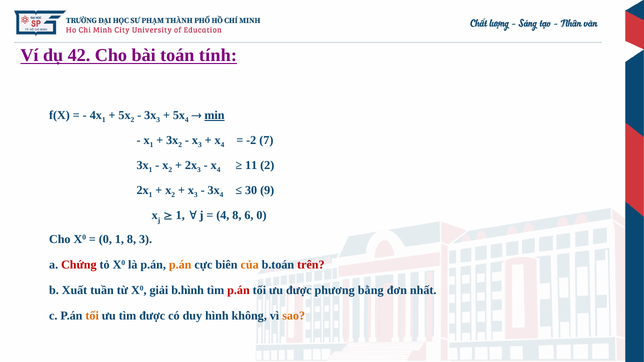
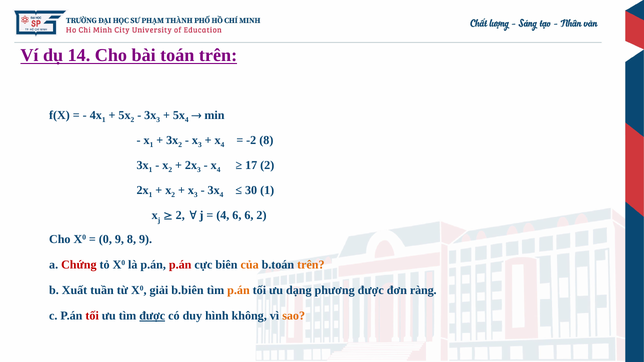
42: 42 -> 14 (79, 56)
toán tính: tính -> trên (218, 56)
min underline: present -> none (214, 115)
-2 7: 7 -> 8 (266, 140)
11: 11 -> 17 (251, 165)
30 9: 9 -> 1 (267, 190)
1: 1 -> 2 (180, 216)
4 8: 8 -> 6 (237, 216)
6 0: 0 -> 2 (262, 216)
0 1: 1 -> 9 (119, 239)
8 3: 3 -> 9 (146, 239)
p.án colour: orange -> red (180, 265)
trên colour: red -> orange (311, 265)
b.hình: b.hình -> b.biên (187, 290)
p.án colour: red -> orange (238, 290)
ưu được: được -> dạng (299, 290)
phương bằng: bằng -> được (371, 290)
nhất: nhất -> ràng (423, 290)
tối colour: orange -> red (92, 316)
được underline: none -> present (152, 316)
